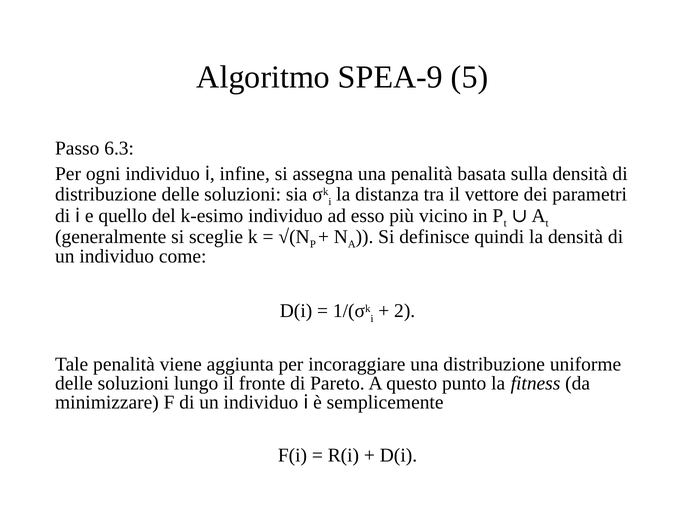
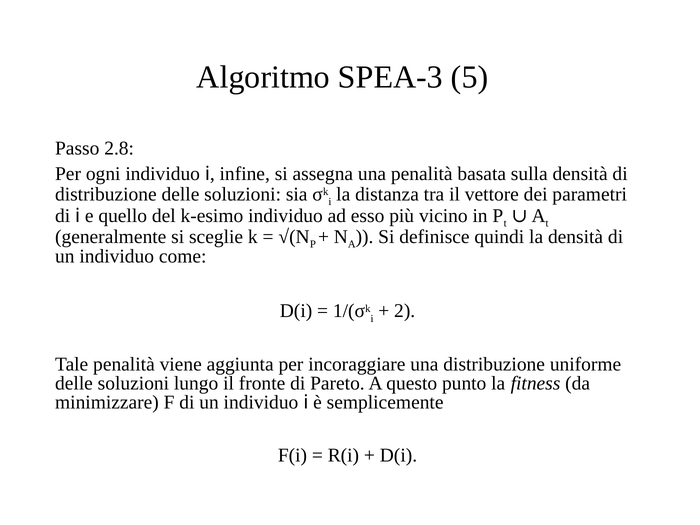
SPEA-9: SPEA-9 -> SPEA-3 (390, 77)
6.3: 6.3 -> 2.8 (119, 148)
